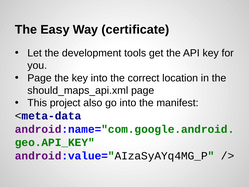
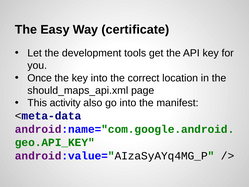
Page: Page -> Once (40, 78)
project: project -> activity (65, 103)
